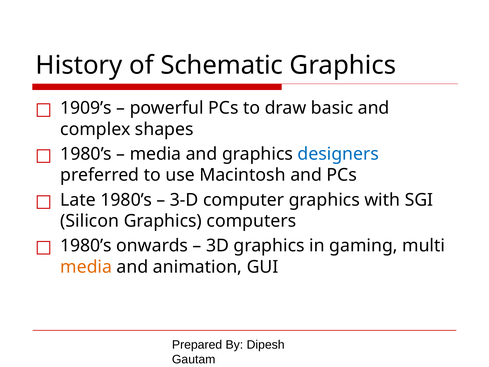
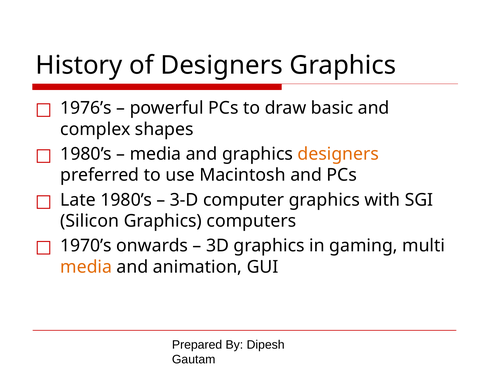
of Schematic: Schematic -> Designers (222, 65)
1909’s: 1909’s -> 1976’s (86, 108)
designers colour: blue -> orange (338, 154)
1980’s: 1980’s -> 1970’s (86, 246)
